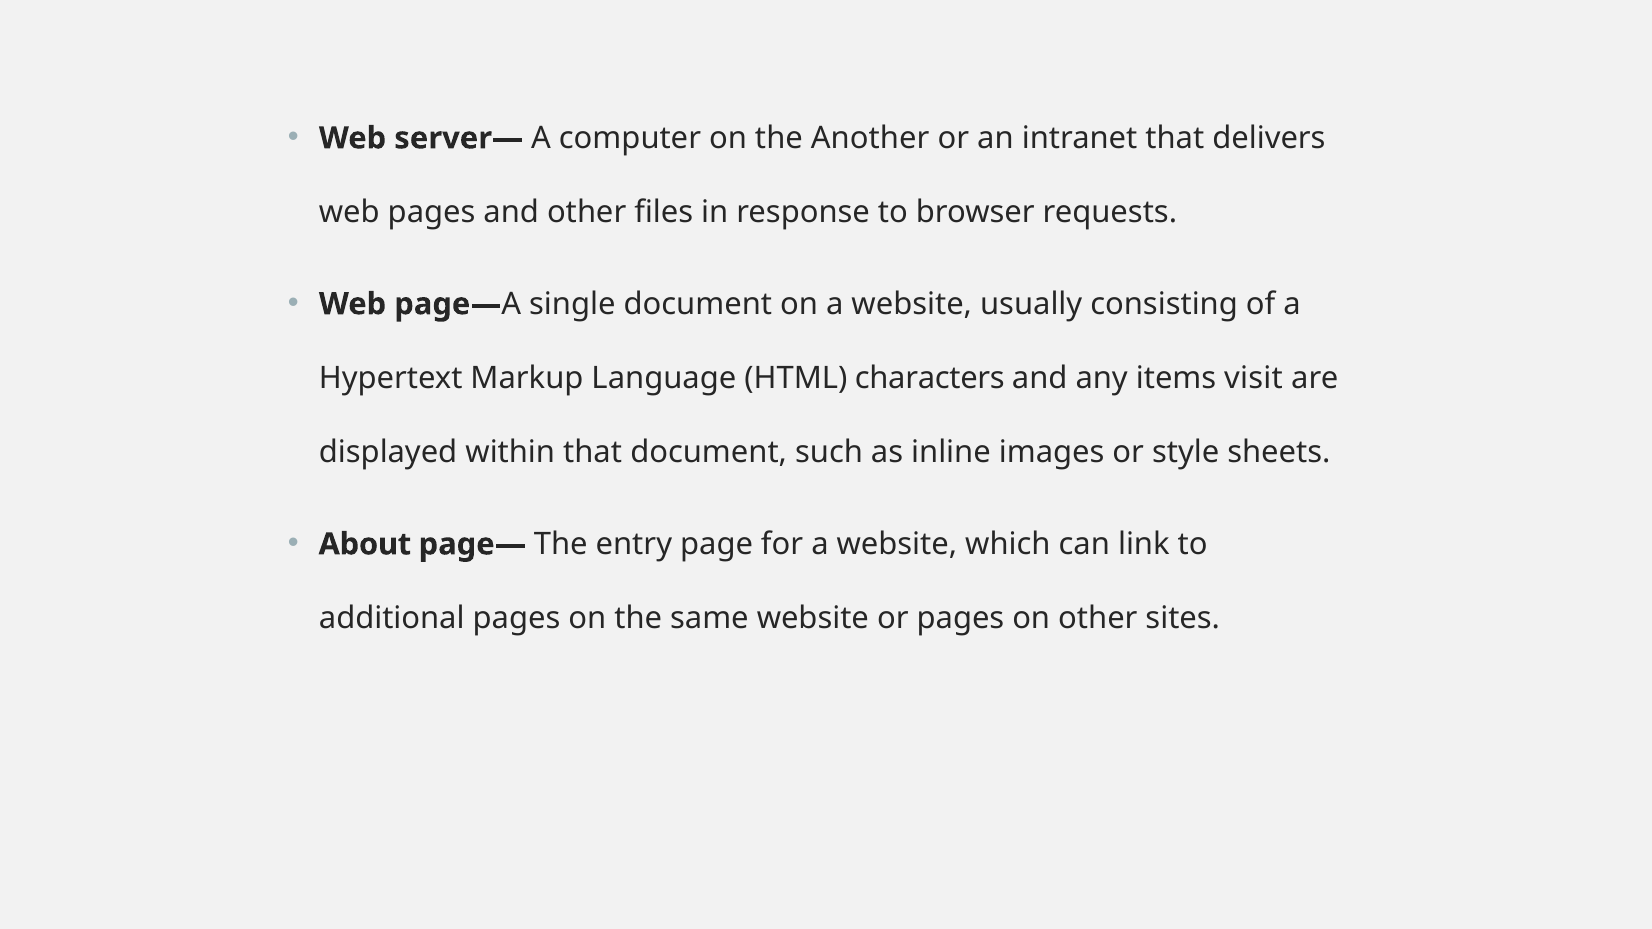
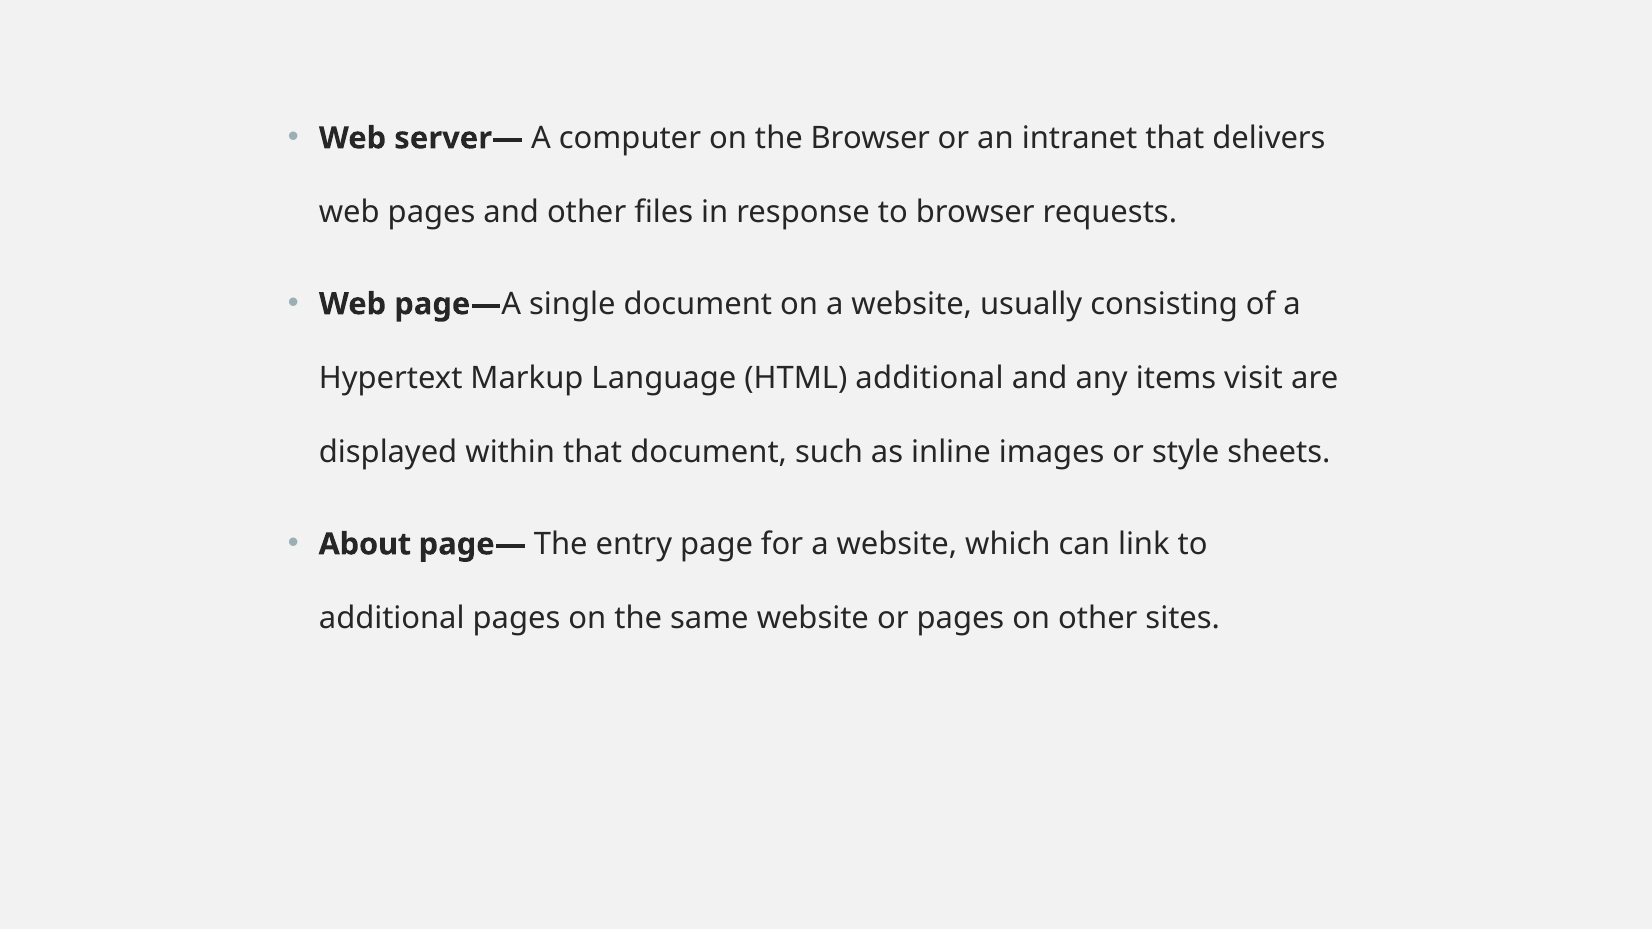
the Another: Another -> Browser (870, 138)
HTML characters: characters -> additional (930, 378)
